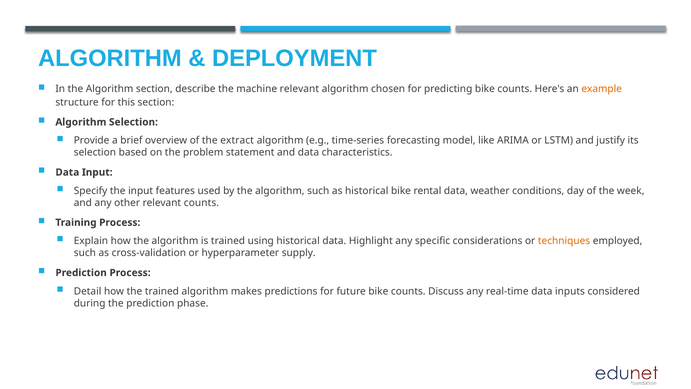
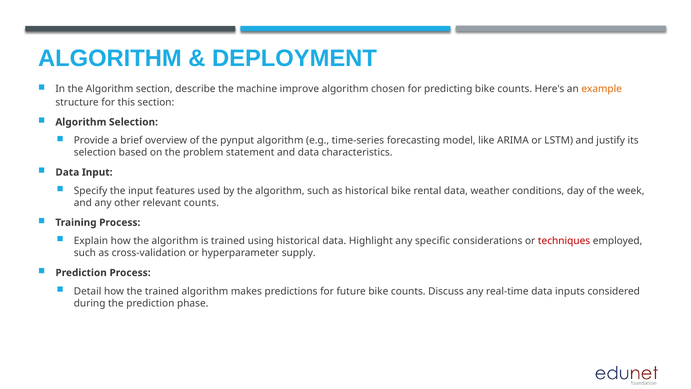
machine relevant: relevant -> improve (299, 89)
extract: extract -> pynput (237, 140)
techniques colour: orange -> red (564, 241)
